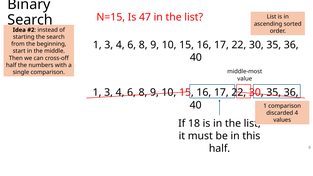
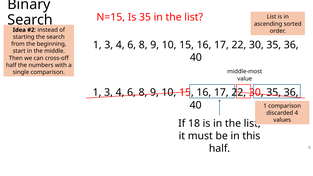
Is 47: 47 -> 35 (145, 17)
